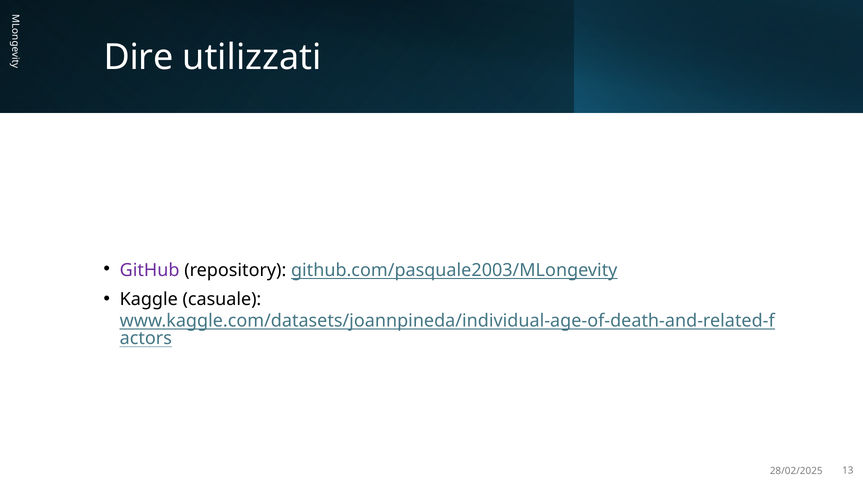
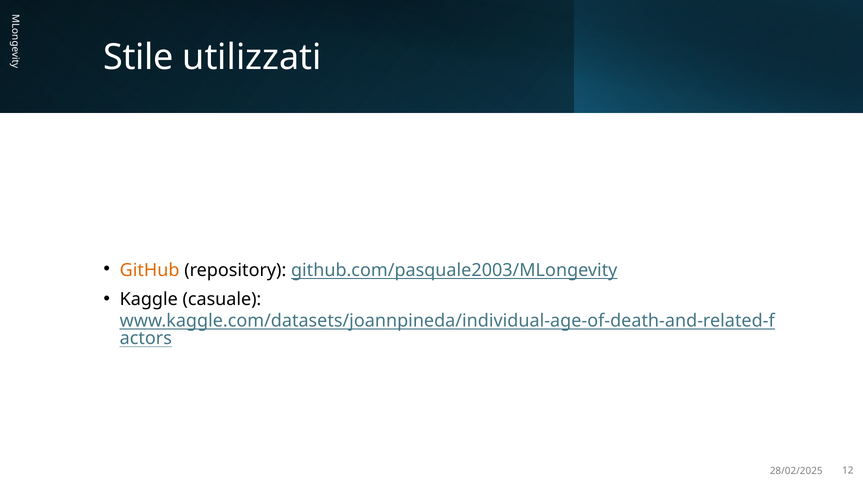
Dire: Dire -> Stile (138, 57)
GitHub colour: purple -> orange (150, 270)
13: 13 -> 12 (848, 470)
